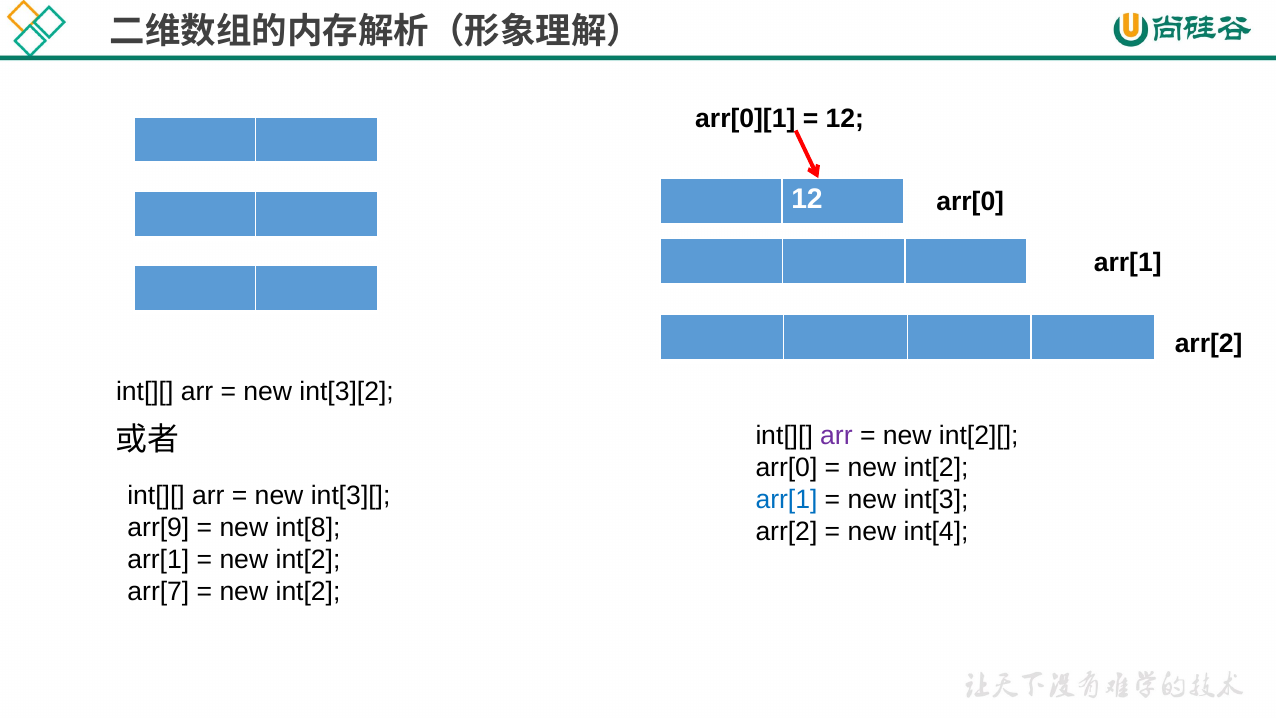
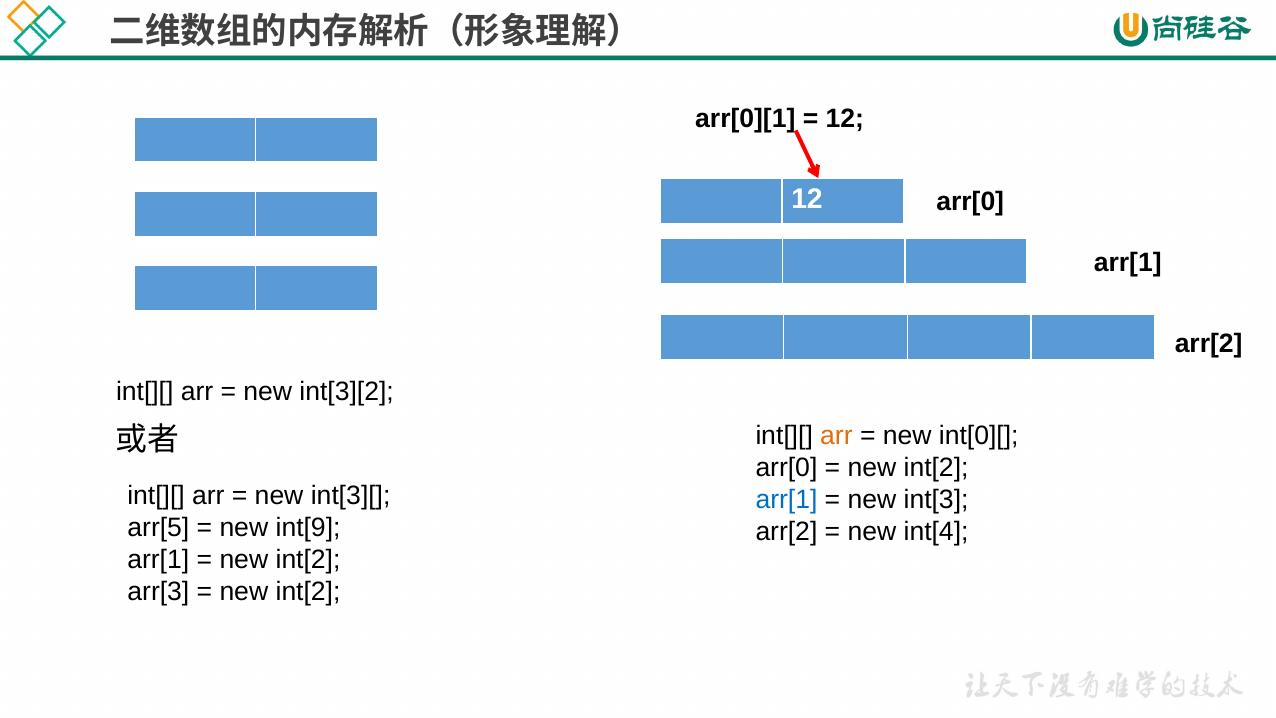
arr colour: purple -> orange (836, 436)
int[2][: int[2][ -> int[0][ (979, 436)
arr[9: arr[9 -> arr[5 (158, 528)
int[8: int[8 -> int[9 (308, 528)
arr[7: arr[7 -> arr[3 (158, 591)
